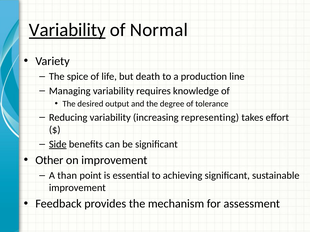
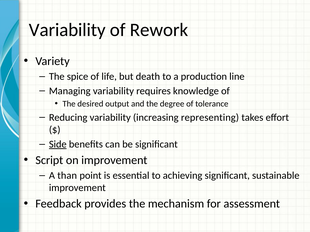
Variability underline: present -> none (67, 30)
Normal: Normal -> Rework (159, 30)
Other: Other -> Script (49, 160)
